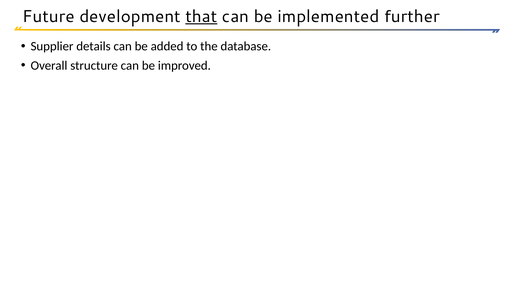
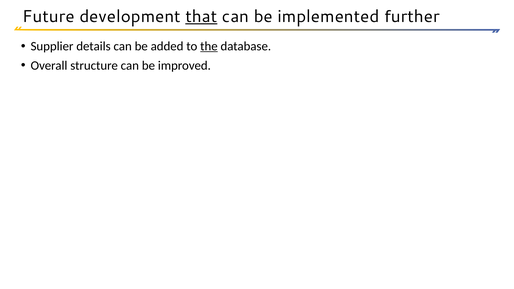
the underline: none -> present (209, 46)
